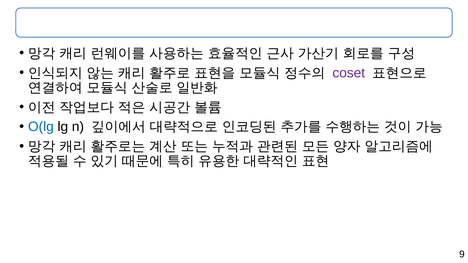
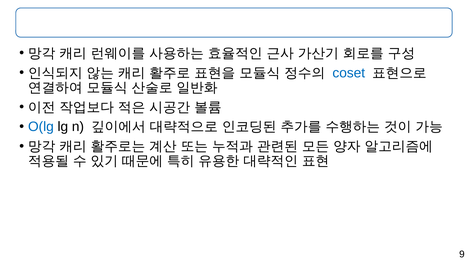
coset colour: purple -> blue (349, 73)
